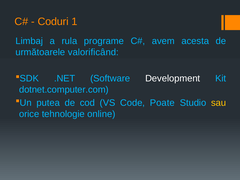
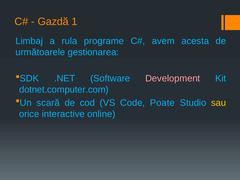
Coduri: Coduri -> Gazdă (53, 22)
valorificând: valorificând -> gestionarea (93, 52)
Development colour: white -> pink (173, 78)
putea: putea -> scară (48, 103)
tehnologie: tehnologie -> interactive (63, 114)
